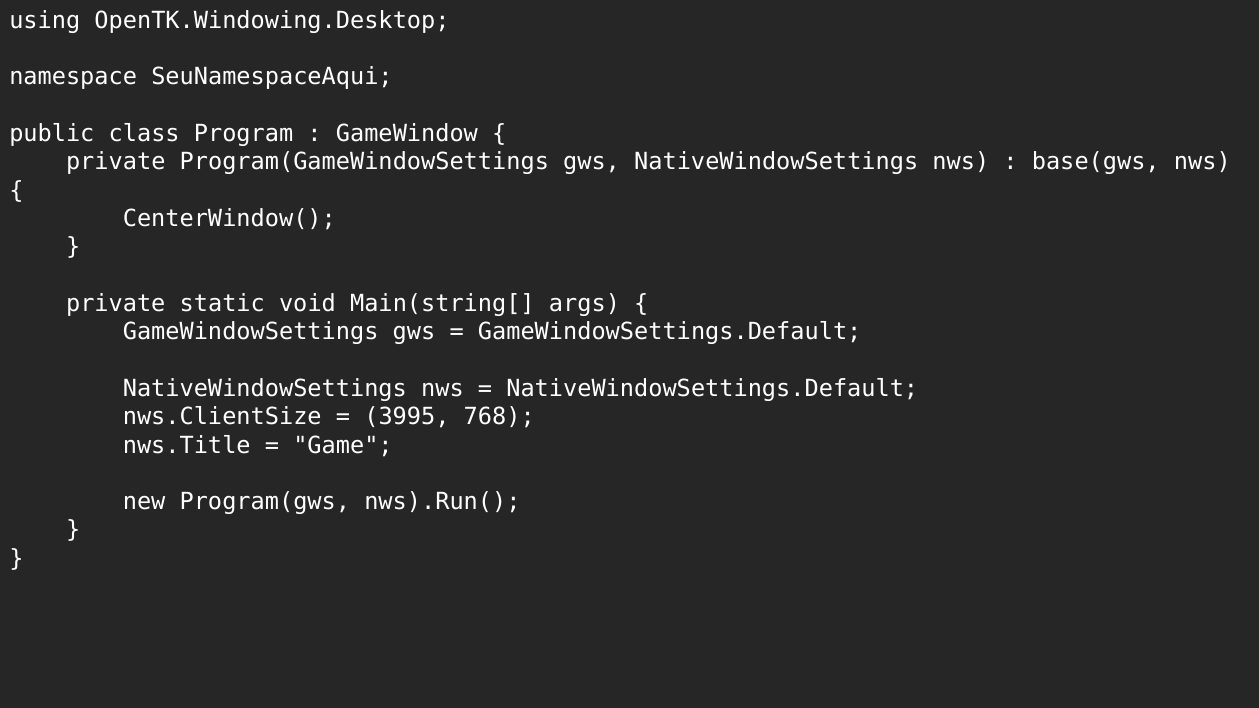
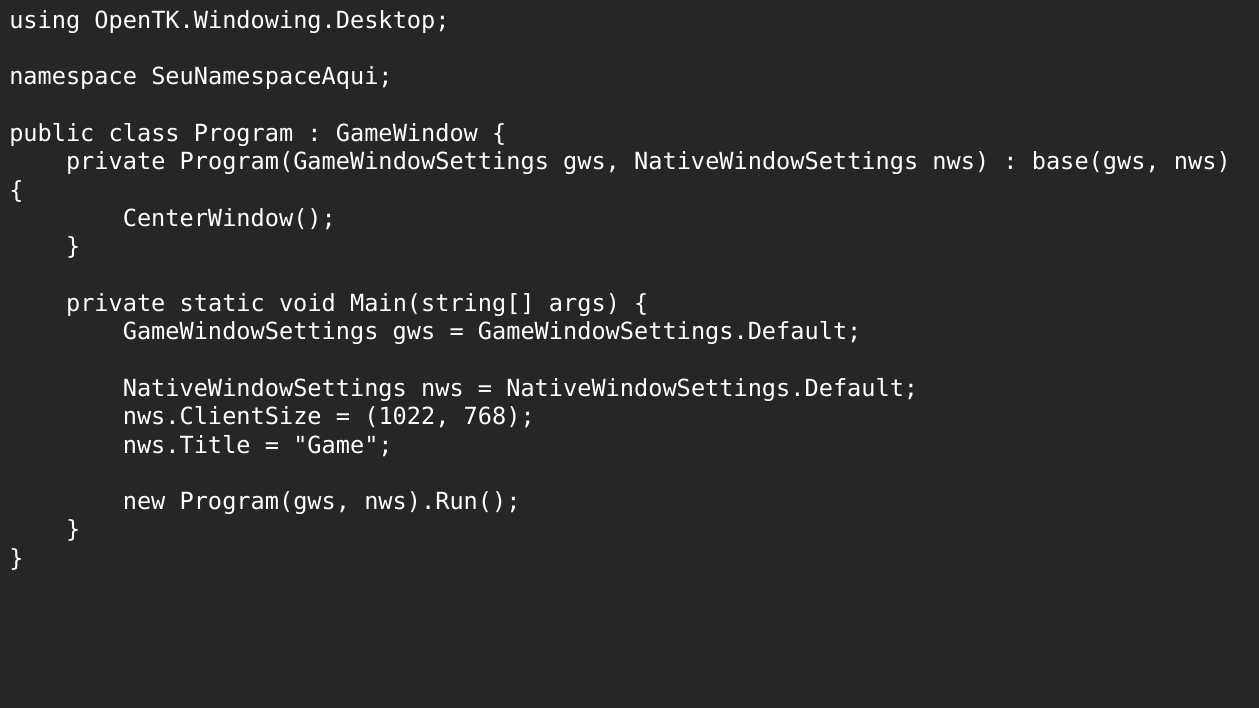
3995: 3995 -> 1022 (407, 417)
